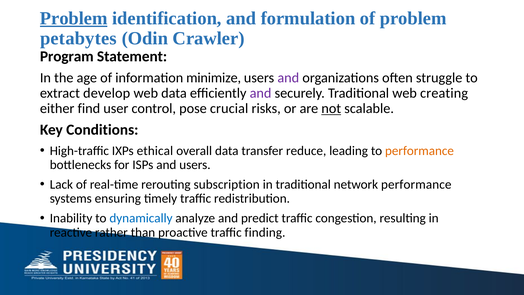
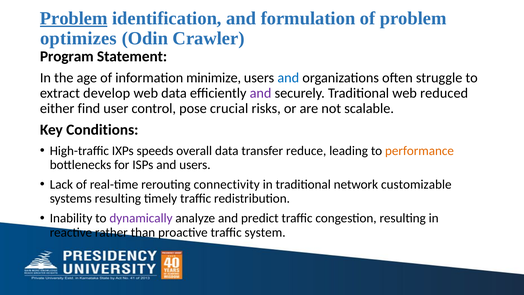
petabytes: petabytes -> optimizes (78, 38)
and colour: purple -> blue (288, 78)
creating: creating -> reduced (444, 93)
not underline: present -> none (331, 108)
ethical: ethical -> speeds (155, 151)
subscription: subscription -> connectivity (227, 184)
network performance: performance -> customizable (416, 184)
systems ensuring: ensuring -> resulting (118, 198)
dynamically colour: blue -> purple (141, 218)
finding: finding -> system (265, 232)
